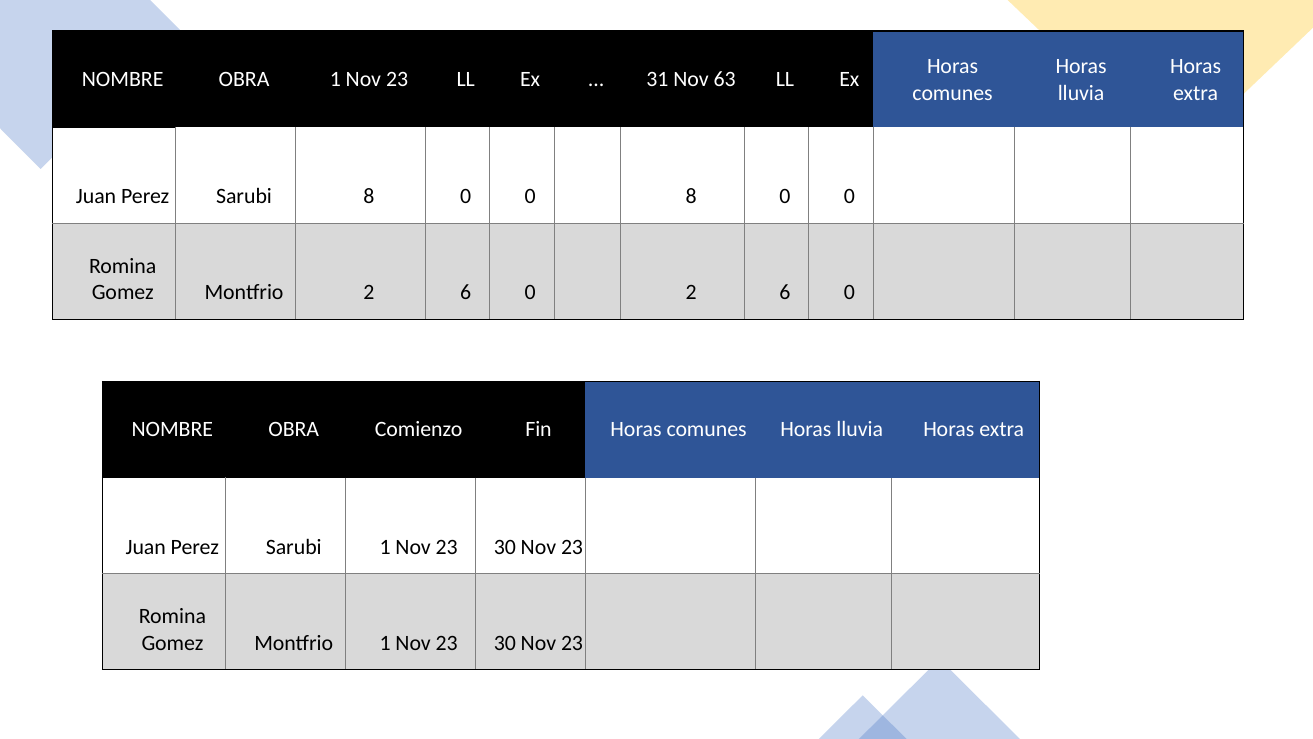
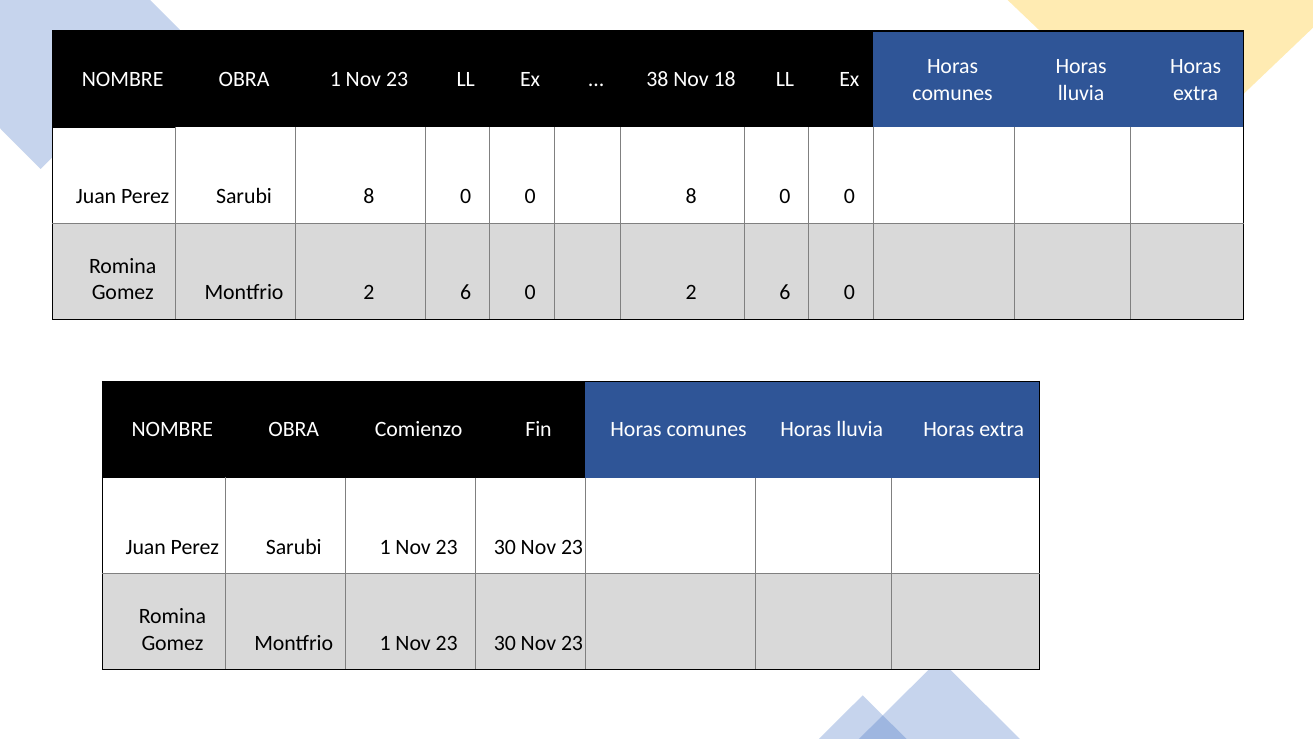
31: 31 -> 38 (657, 79)
63: 63 -> 18 (725, 79)
